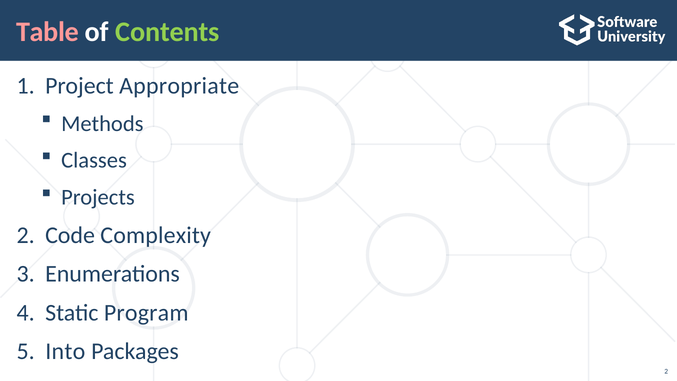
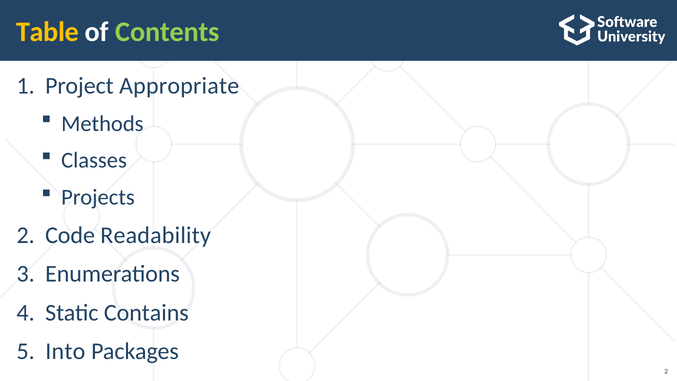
Table colour: pink -> yellow (48, 32)
Complexity: Complexity -> Readability (156, 235)
Program: Program -> Contains (146, 313)
